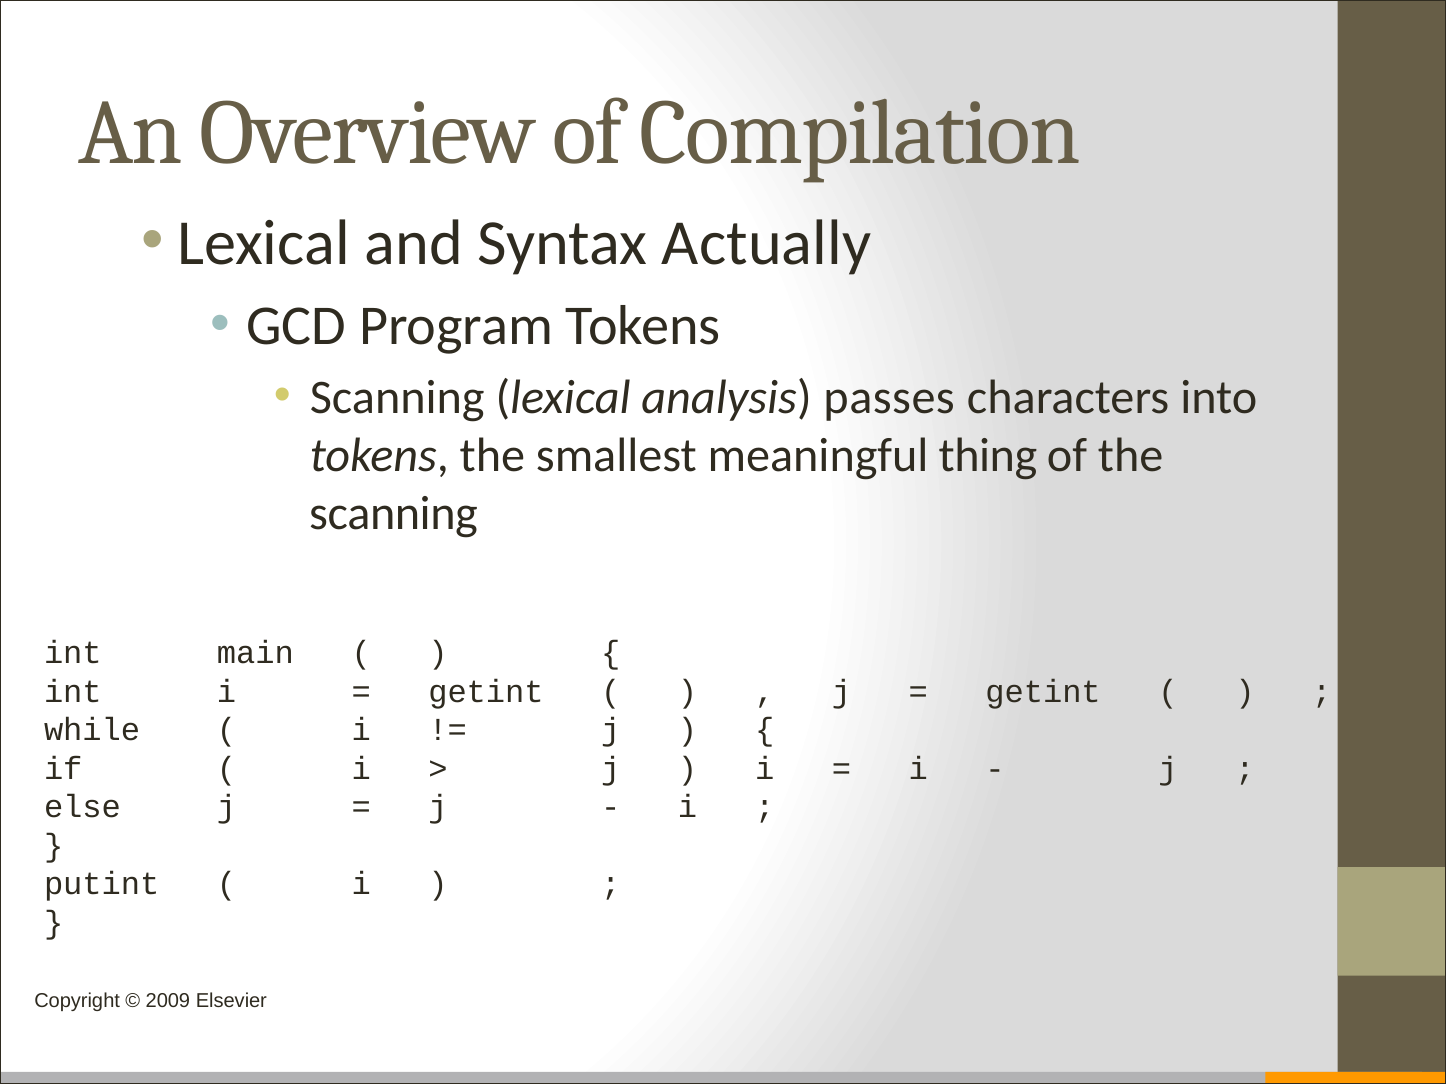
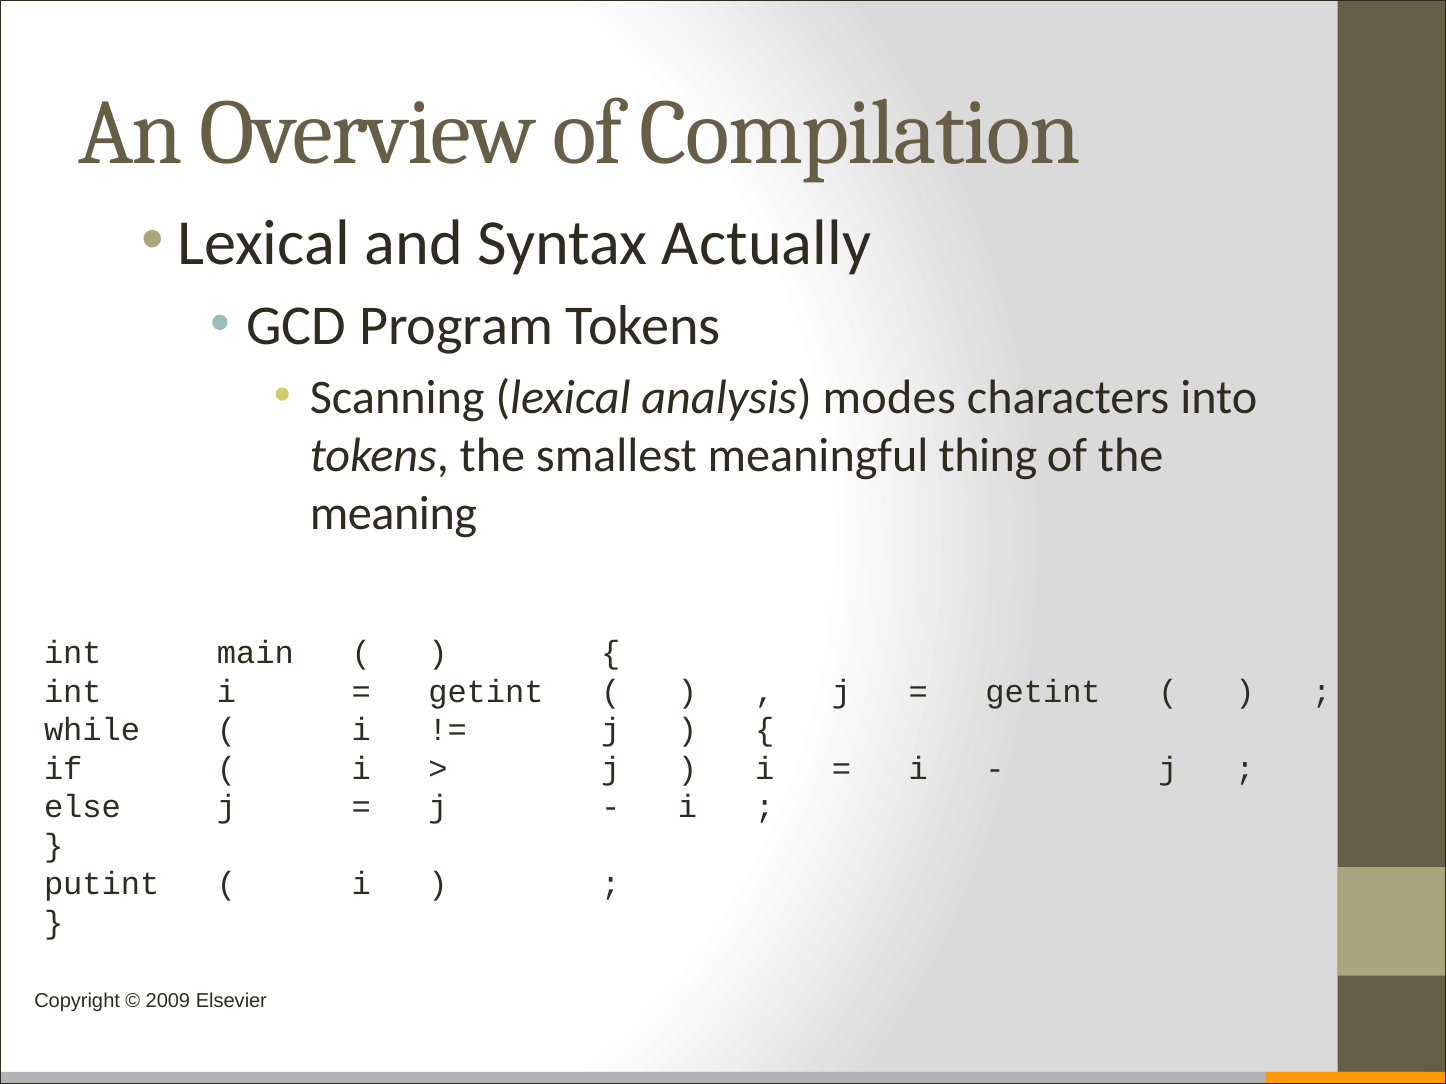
passes: passes -> modes (889, 398)
scanning: scanning -> meaning (393, 513)
